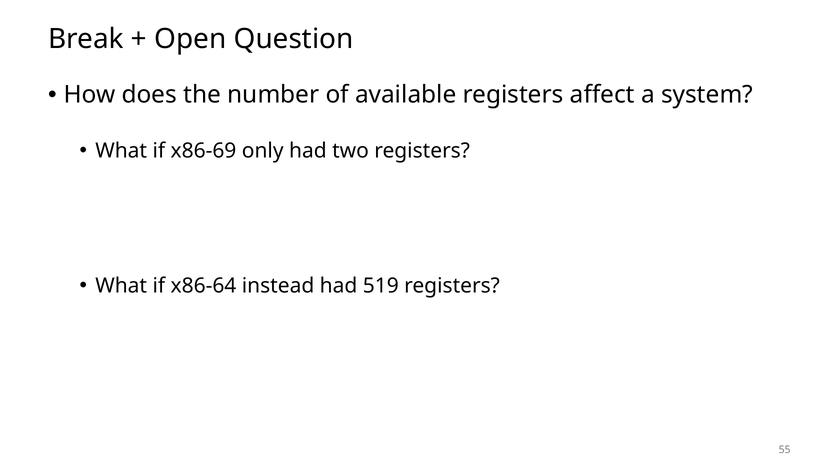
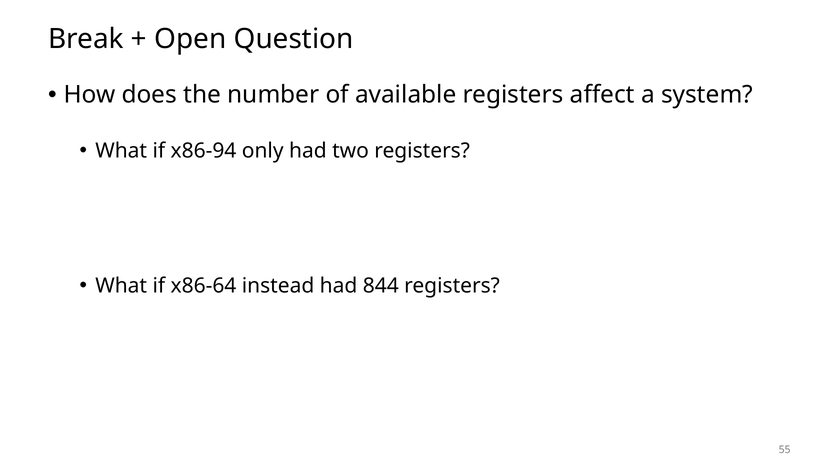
x86-69: x86-69 -> x86-94 (203, 151)
519: 519 -> 844 (381, 286)
